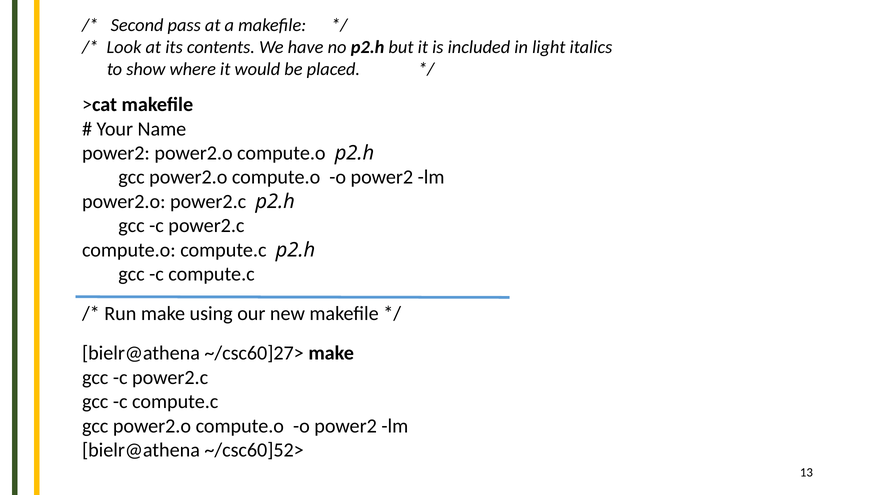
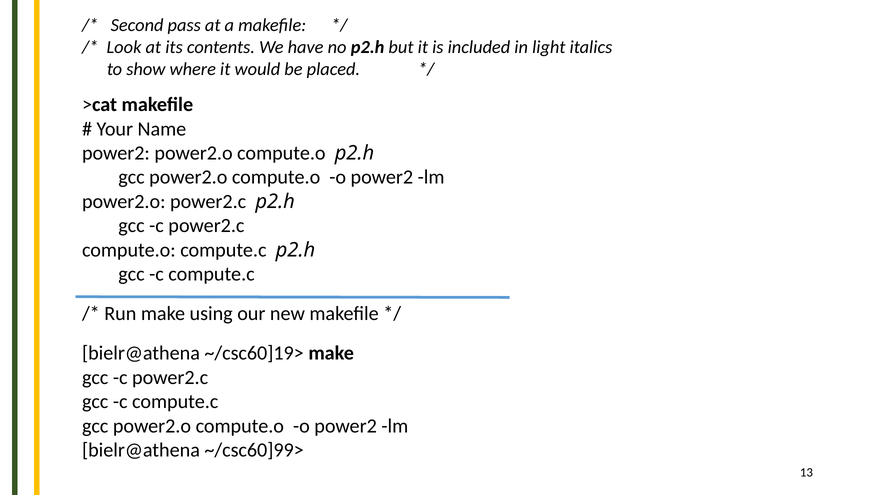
~/csc60]27>: ~/csc60]27> -> ~/csc60]19> (254, 353)
~/csc60]52>: ~/csc60]52> -> ~/csc60]99> (254, 450)
